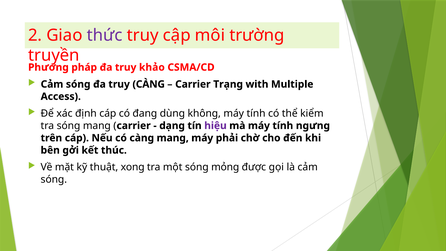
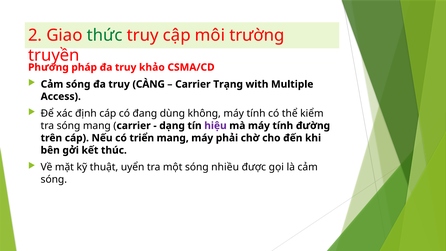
thức colour: purple -> green (105, 35)
ngưng: ngưng -> đường (313, 126)
có càng: càng -> triển (142, 138)
xong: xong -> uyển (133, 167)
mỏng: mỏng -> nhiều (225, 167)
